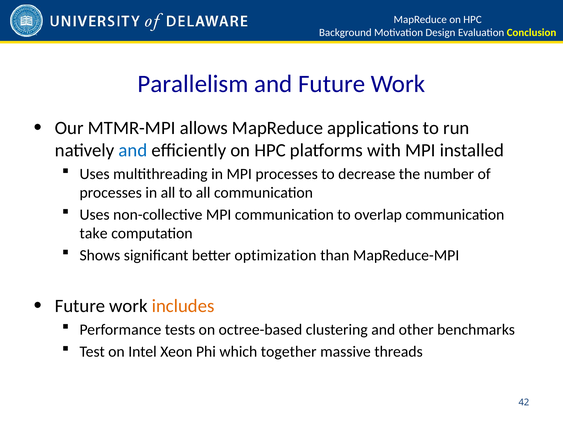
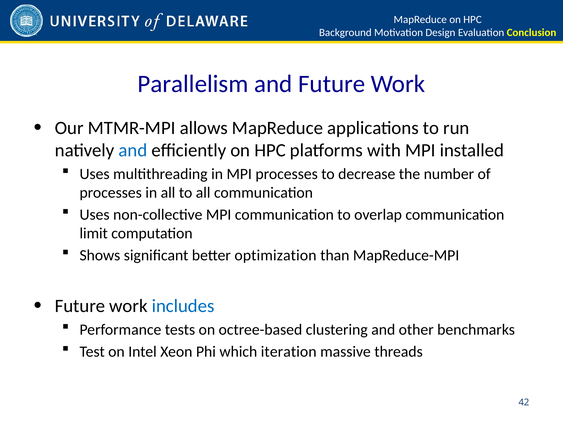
take: take -> limit (94, 234)
includes colour: orange -> blue (183, 306)
together: together -> iteration (289, 352)
